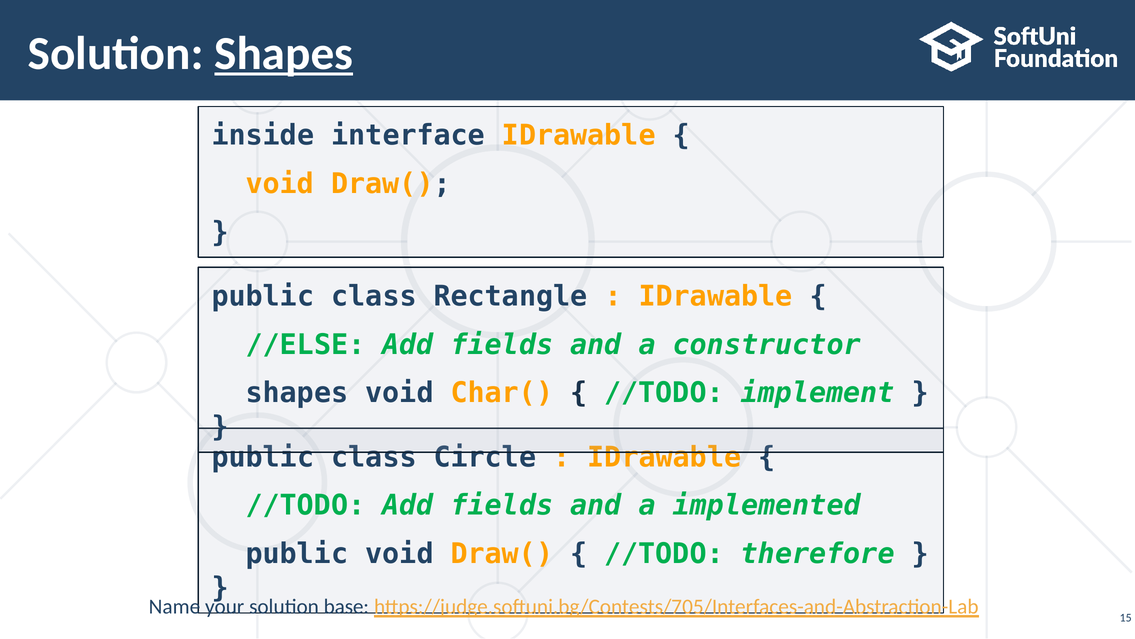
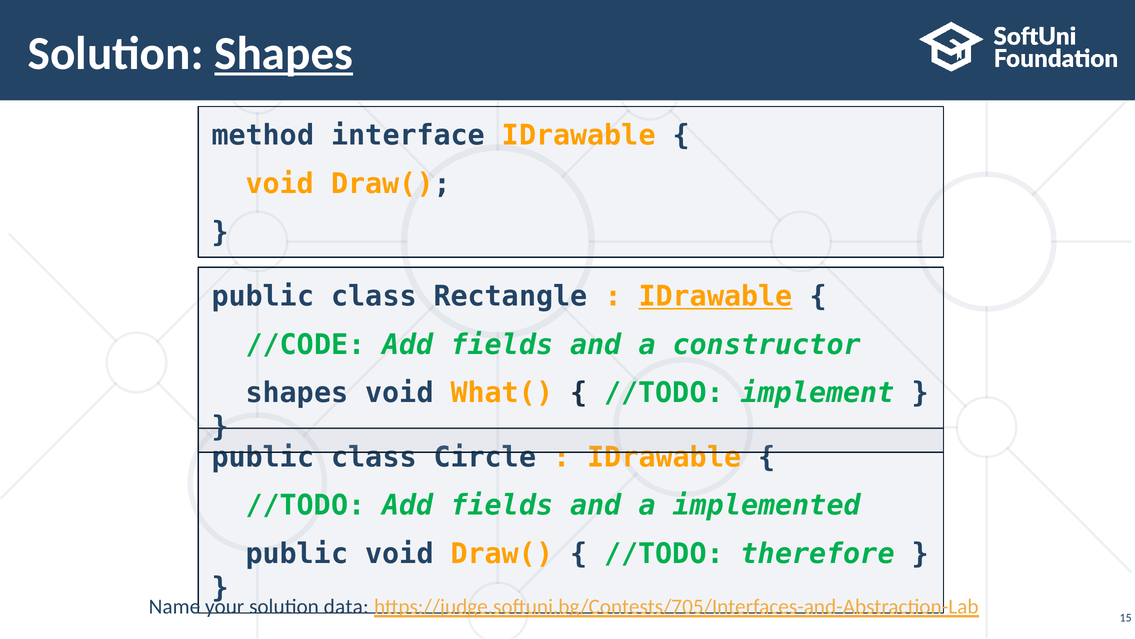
inside: inside -> method (263, 135)
IDrawable underline: none -> present (716, 296)
//ELSE: //ELSE -> //CODE (305, 344)
Char(: Char( -> What( (502, 393)
base: base -> data (346, 607)
